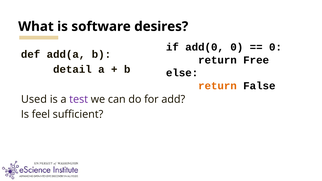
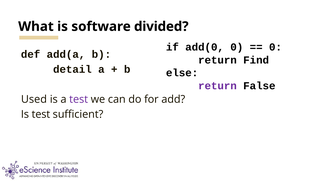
desires: desires -> divided (161, 27)
Free: Free -> Find (256, 60)
return colour: orange -> purple (217, 86)
Is feel: feel -> test (41, 114)
